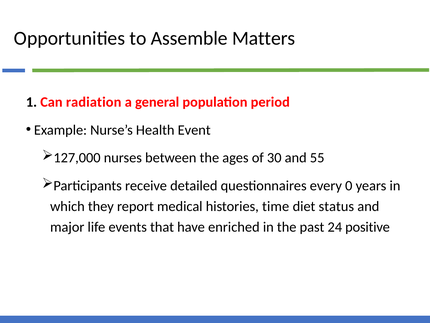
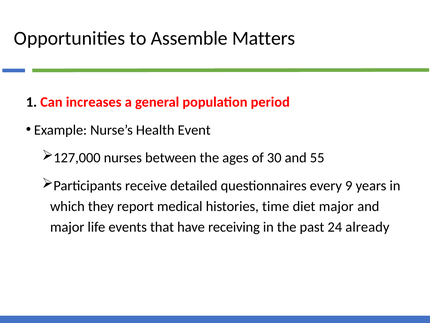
radiation: radiation -> increases (94, 102)
0: 0 -> 9 (349, 185)
diet status: status -> major (336, 206)
enriched: enriched -> receiving (234, 227)
positive: positive -> already (367, 227)
